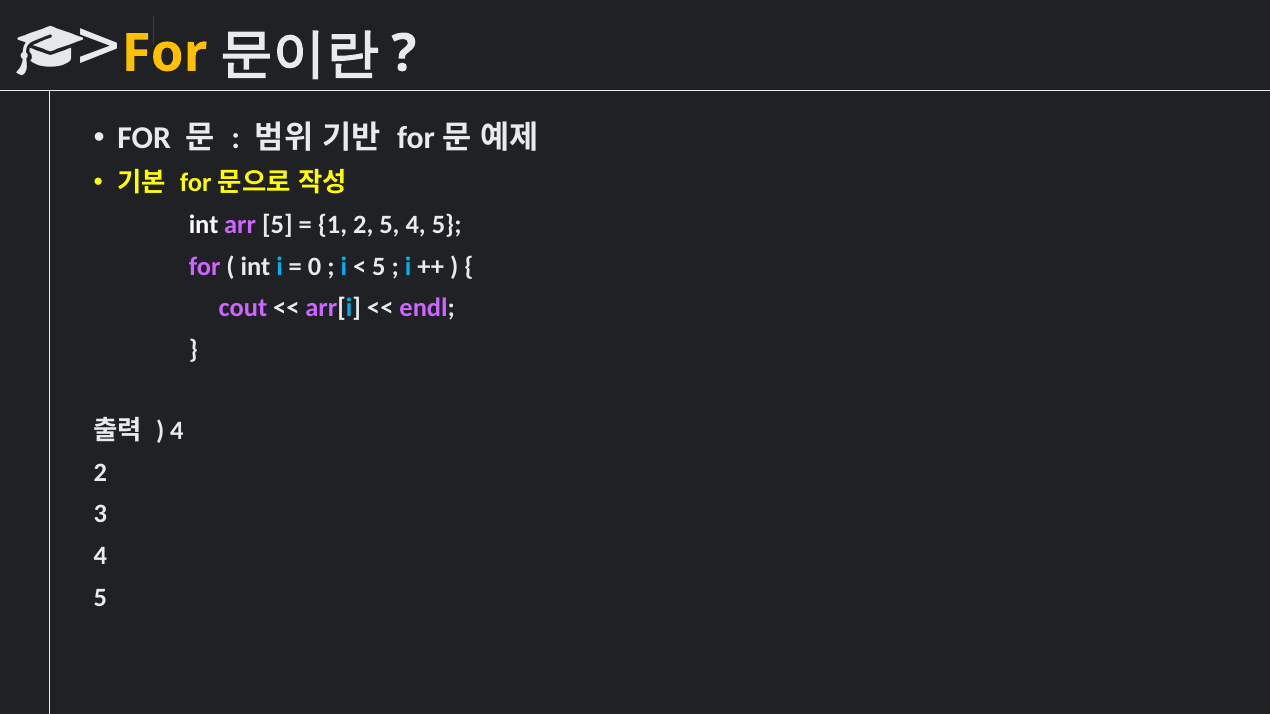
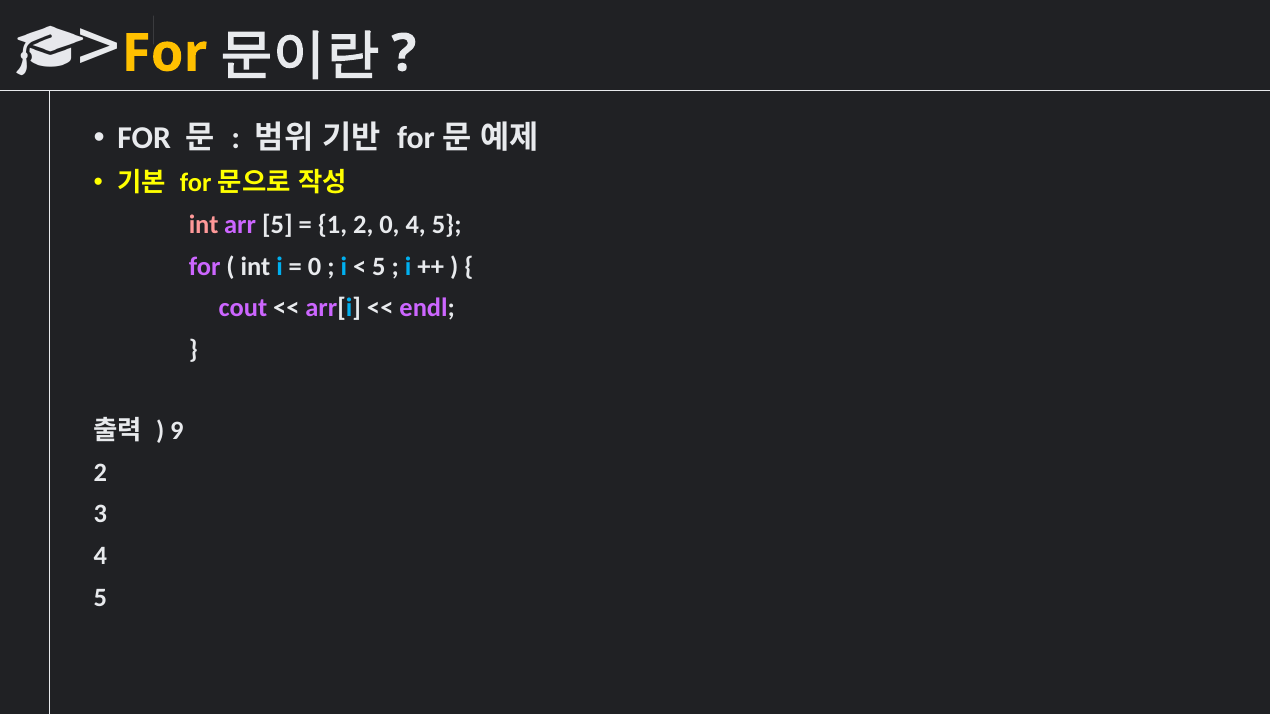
int colour: white -> pink (204, 225)
2 5: 5 -> 0 (389, 225)
4: 4 -> 9 (177, 431)
